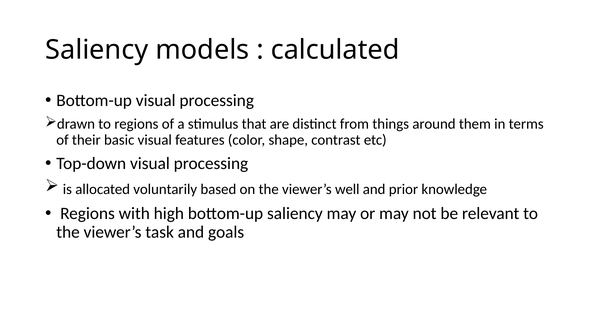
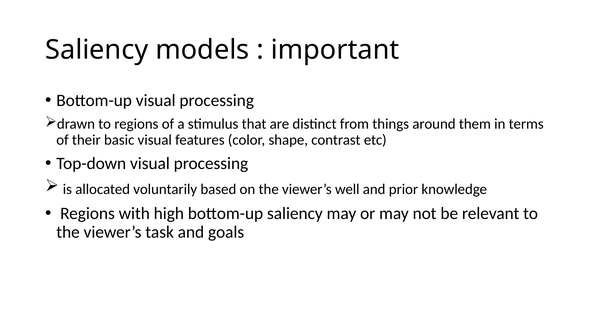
calculated: calculated -> important (335, 50)
